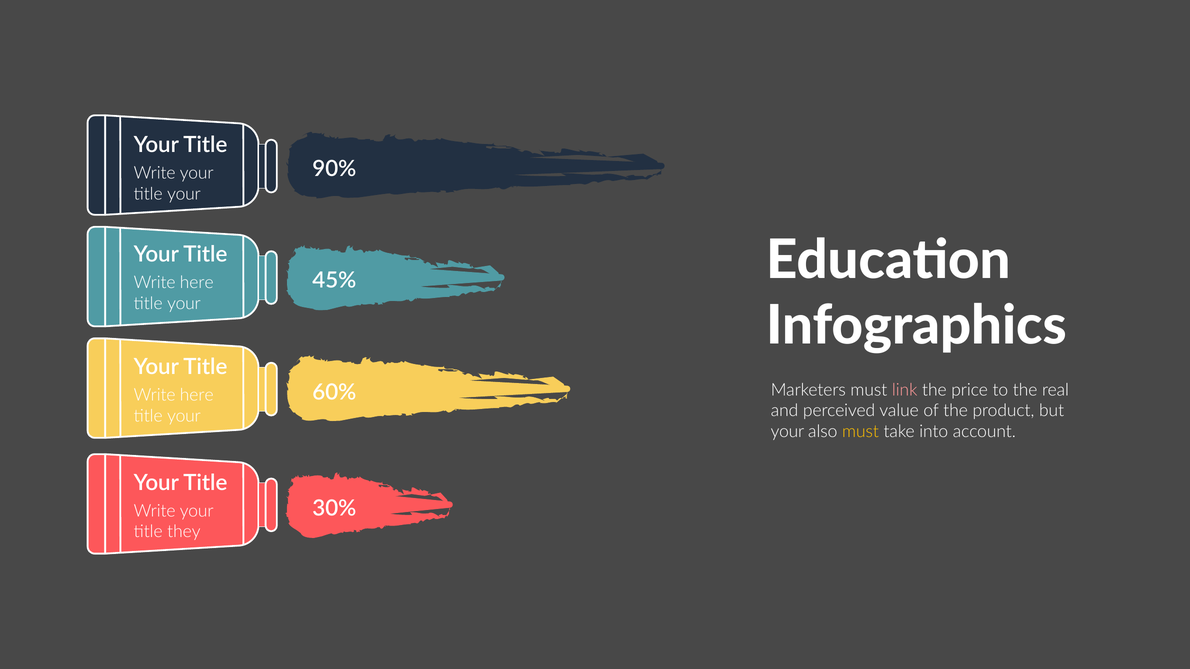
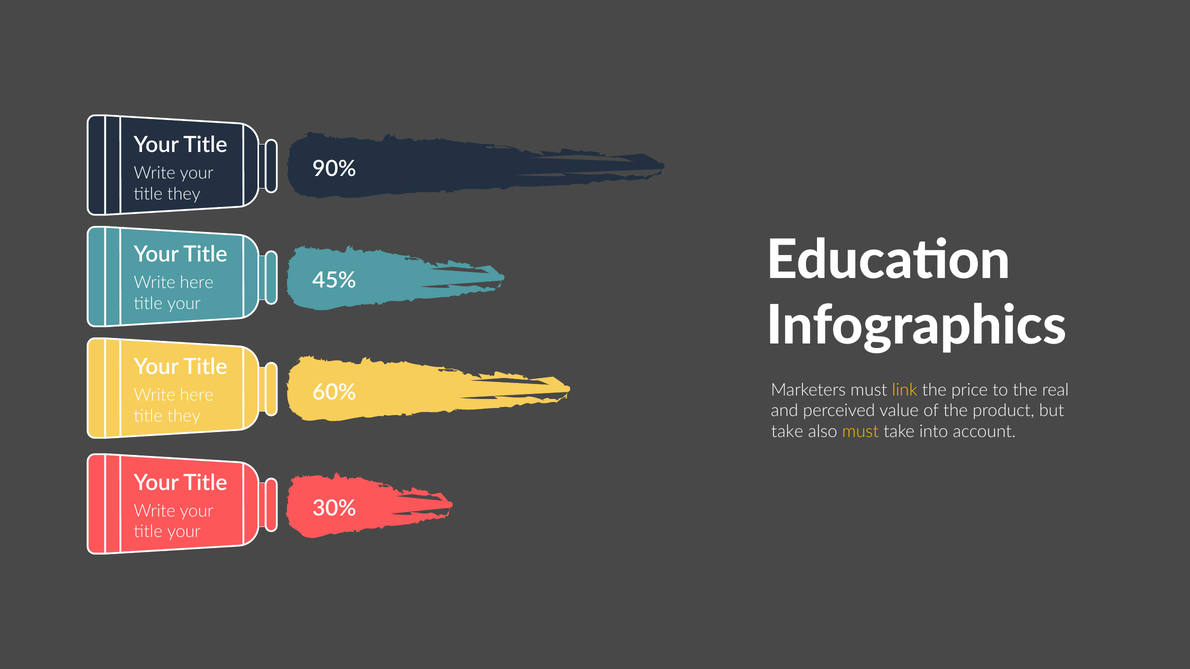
your: your -> they (184, 194)
link colour: pink -> yellow (905, 390)
your: your -> they (184, 416)
your: your -> take (787, 432)
they: they -> your (184, 532)
